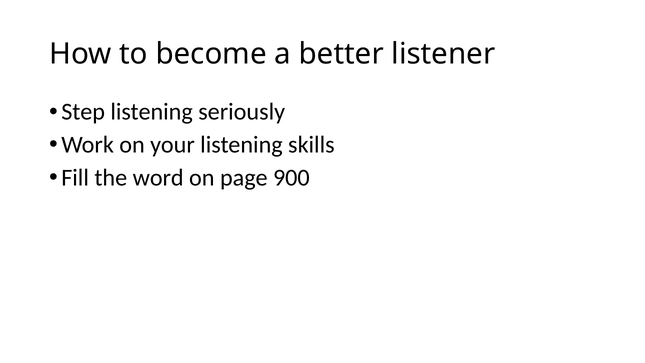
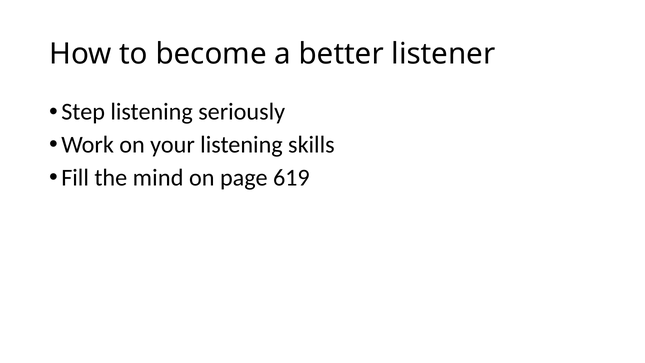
word: word -> mind (158, 178)
900: 900 -> 619 (291, 178)
